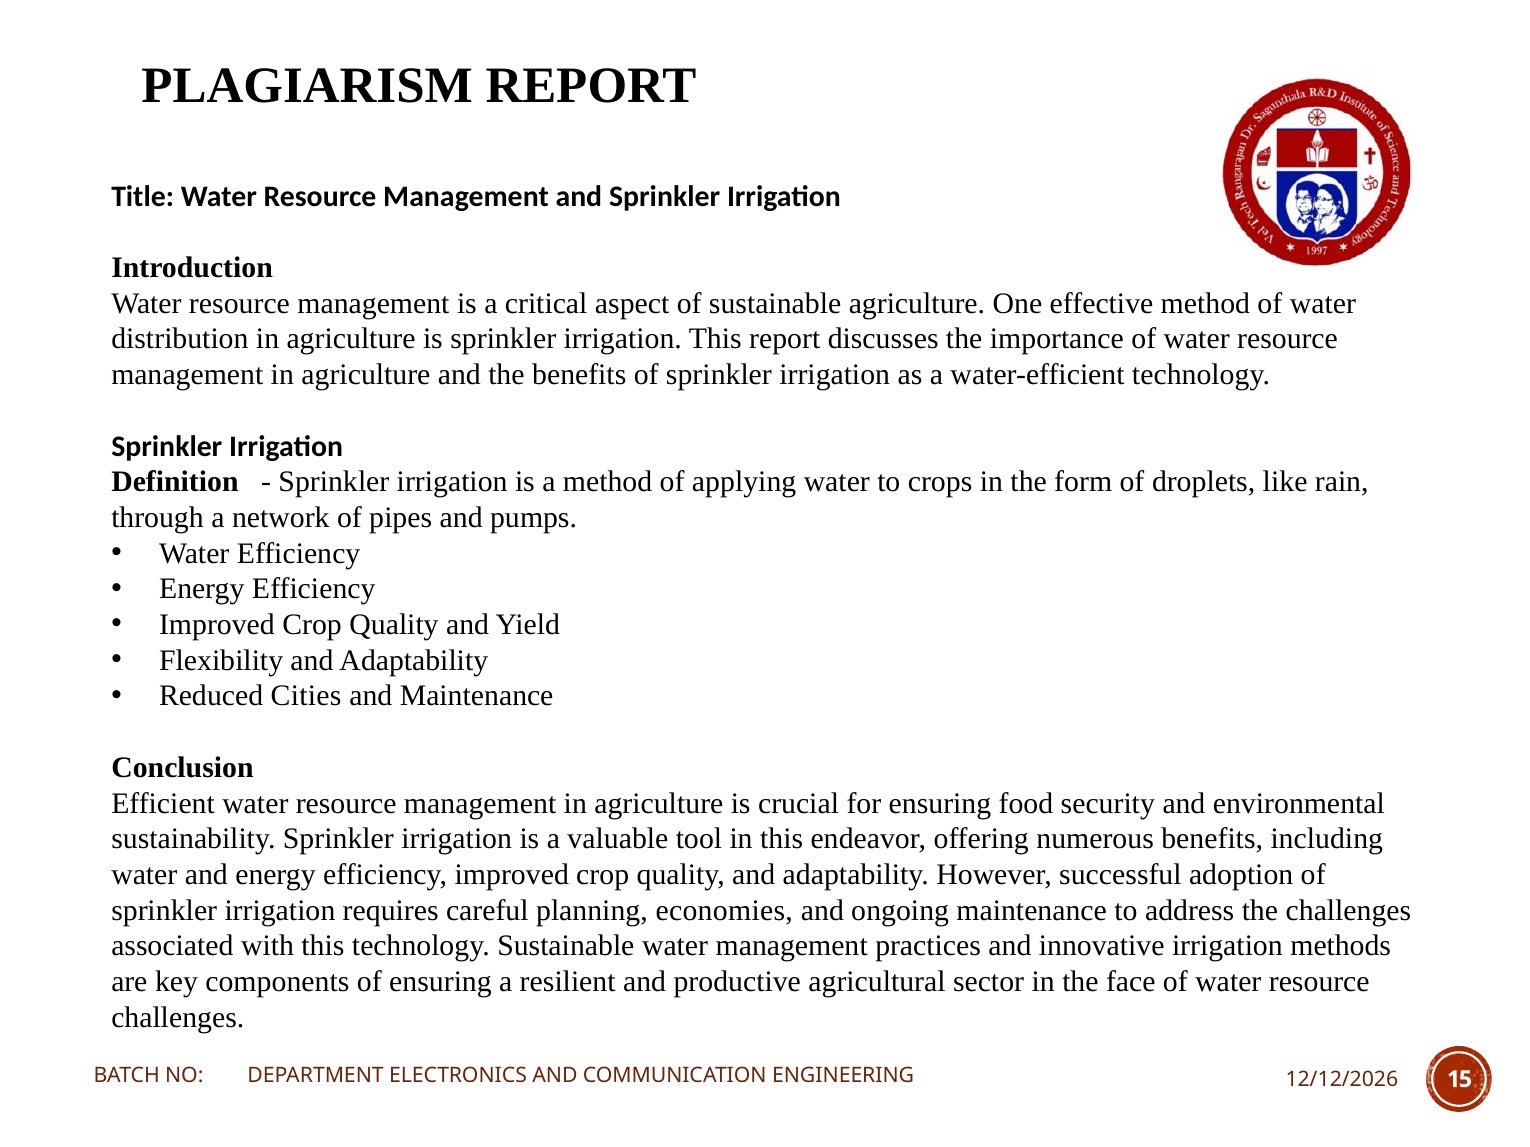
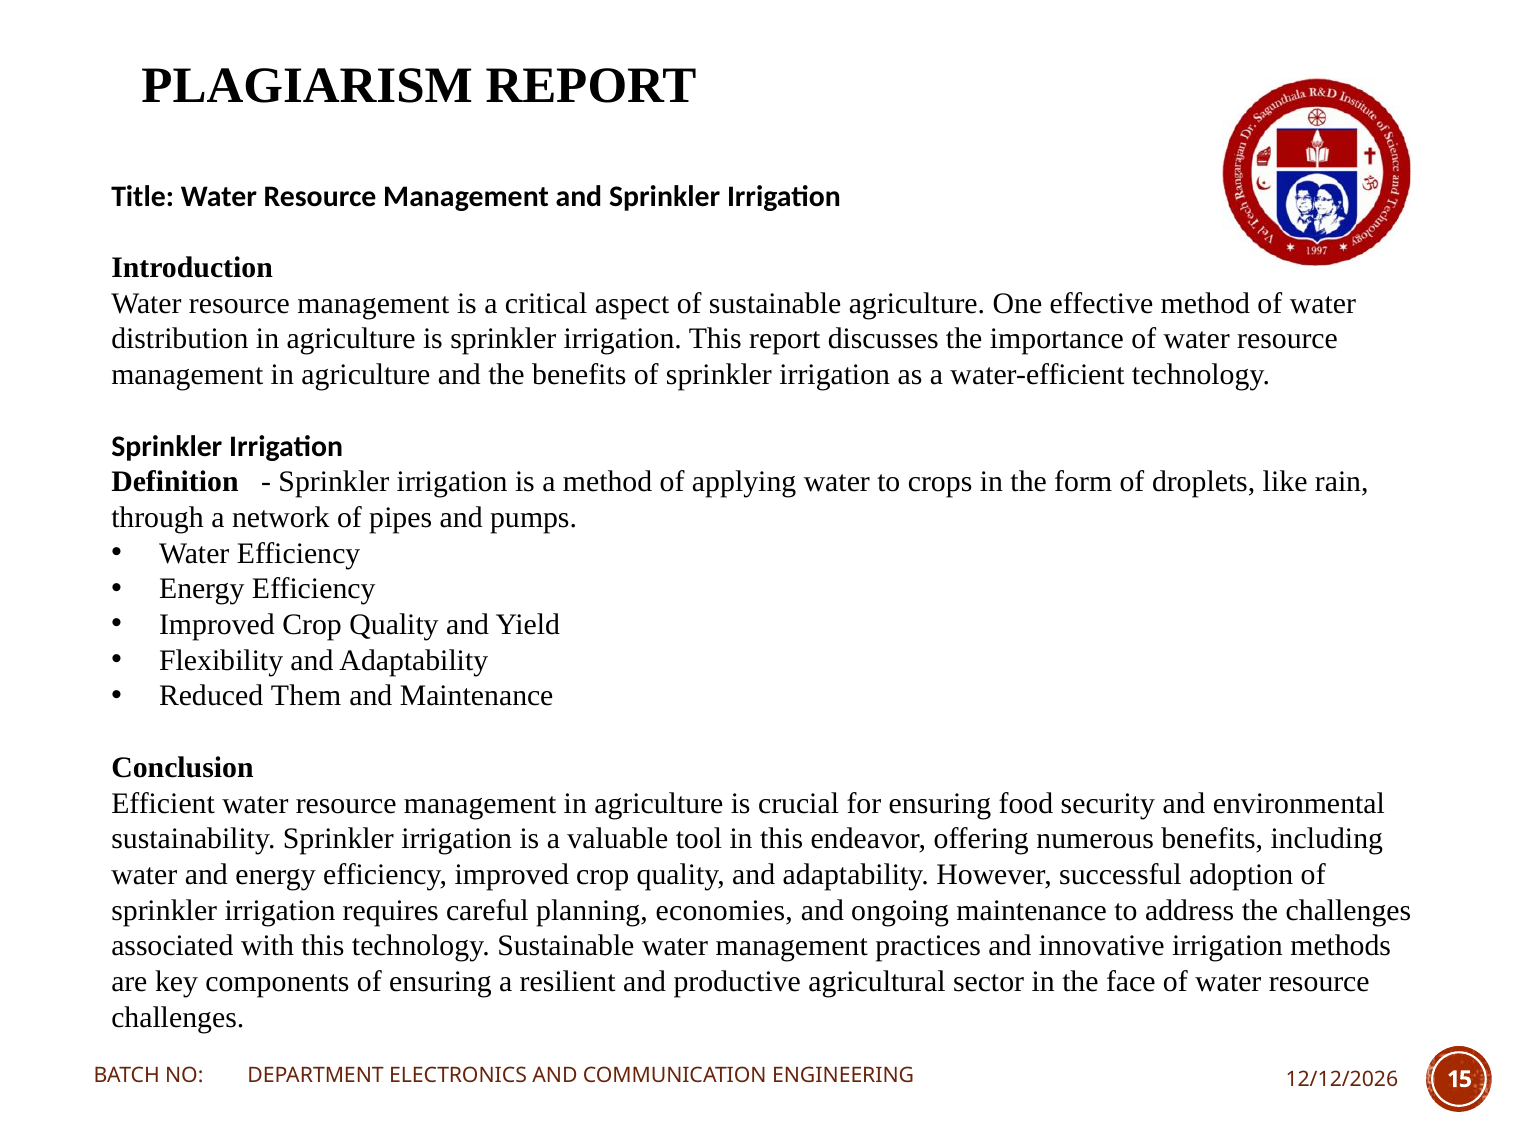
Cities: Cities -> Them (306, 696)
